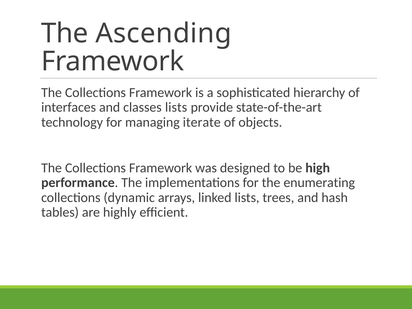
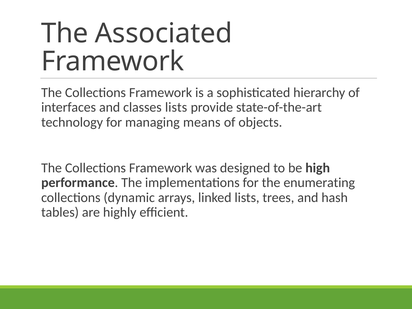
Ascending: Ascending -> Associated (164, 34)
iterate: iterate -> means (202, 122)
